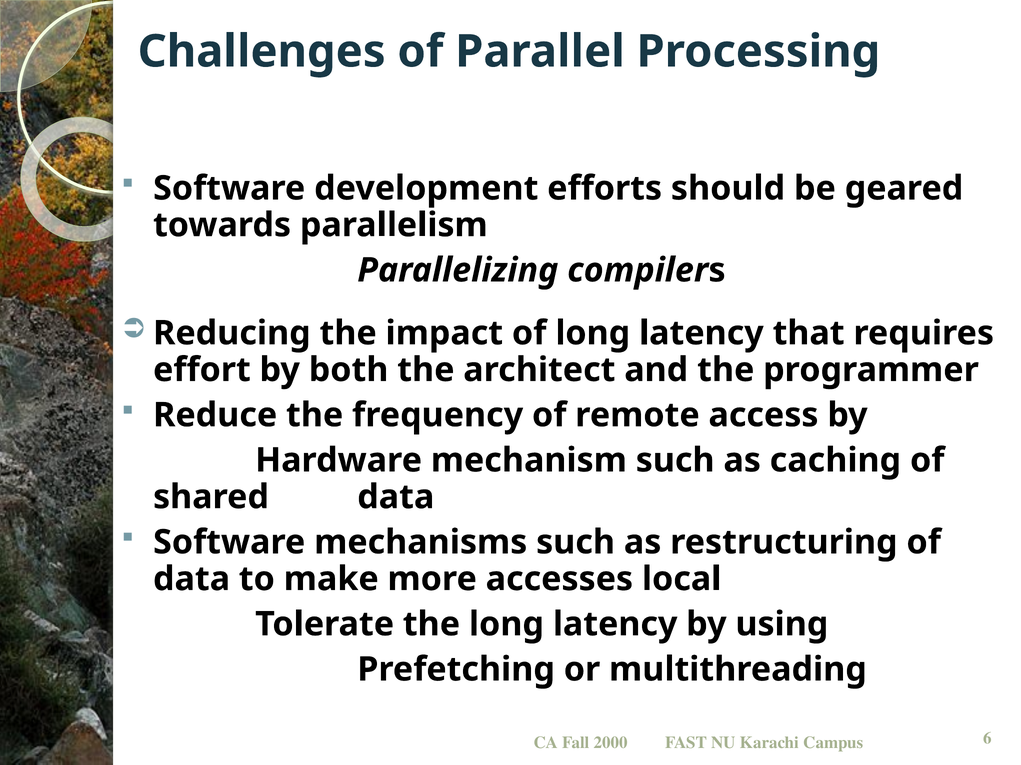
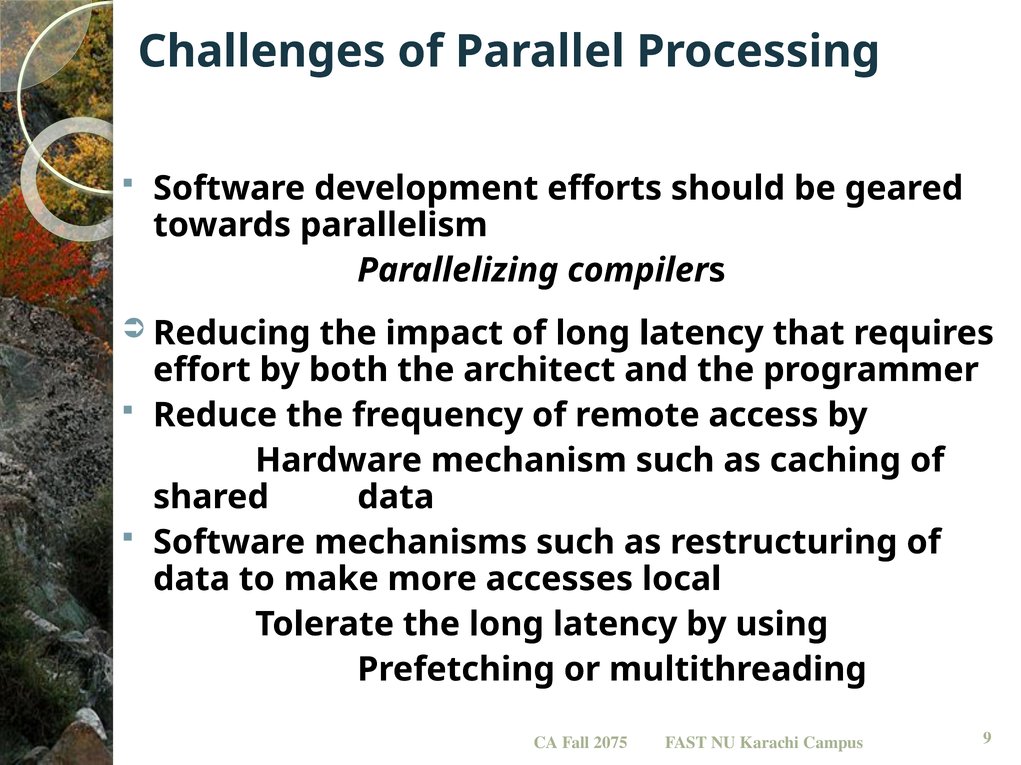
2000: 2000 -> 2075 (611, 743)
6: 6 -> 9 (987, 739)
